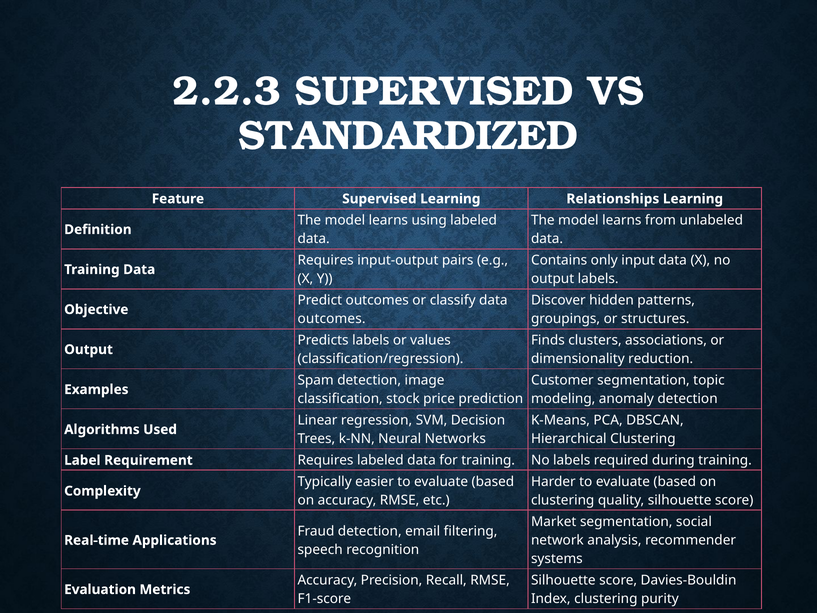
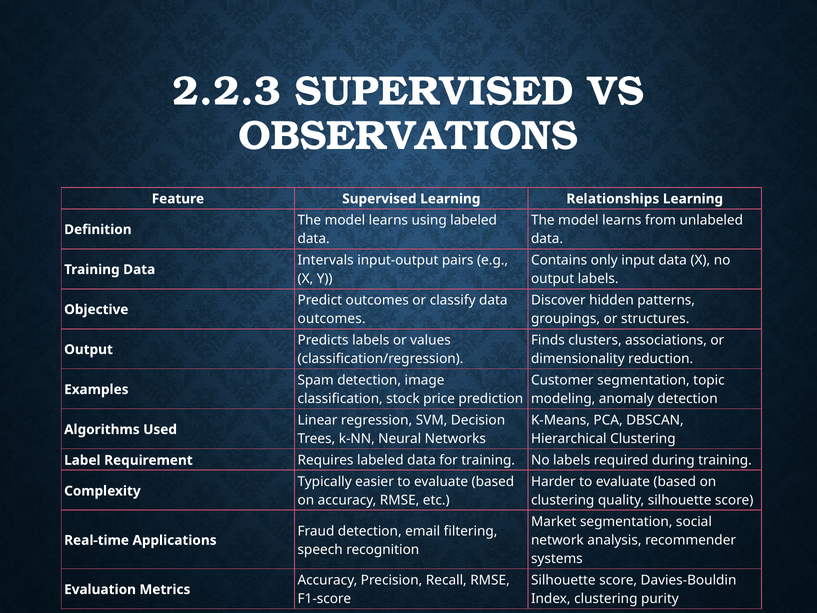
STANDARDIZED: STANDARDIZED -> OBSERVATIONS (408, 135)
Requires: Requires -> Intervals (326, 260)
